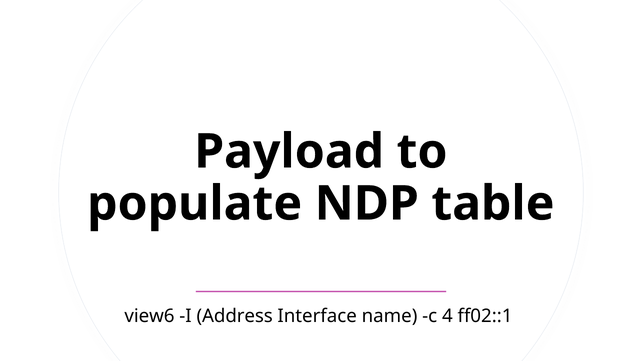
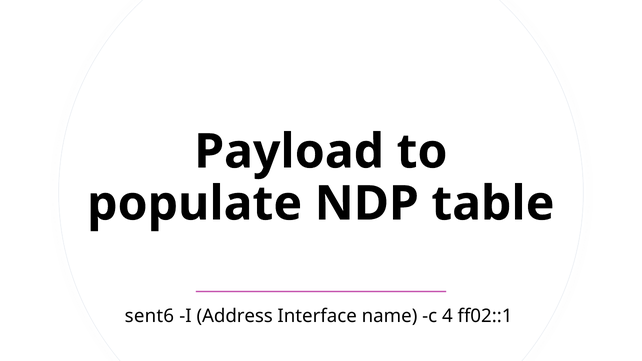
view6: view6 -> sent6 (149, 316)
